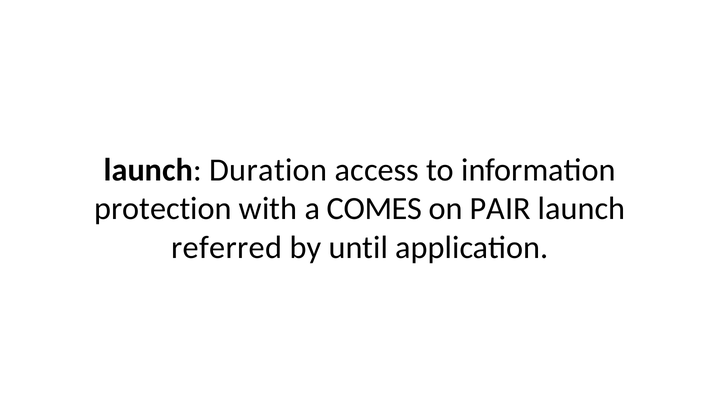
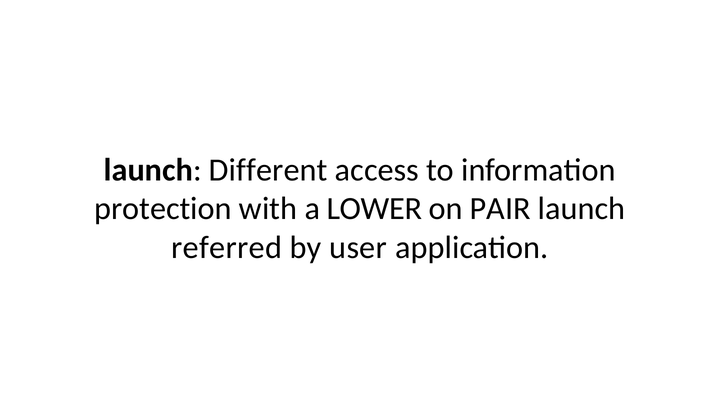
Duration: Duration -> Different (268, 170)
COMES: COMES -> LOWER (374, 208)
until: until -> user (358, 247)
